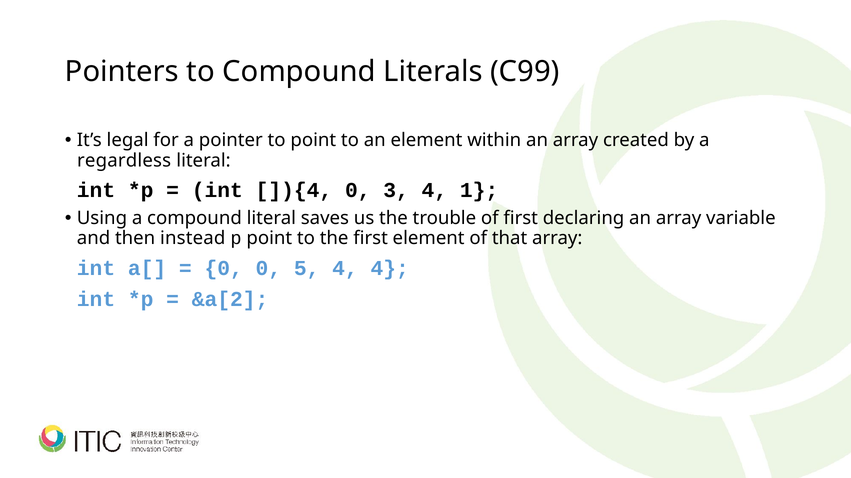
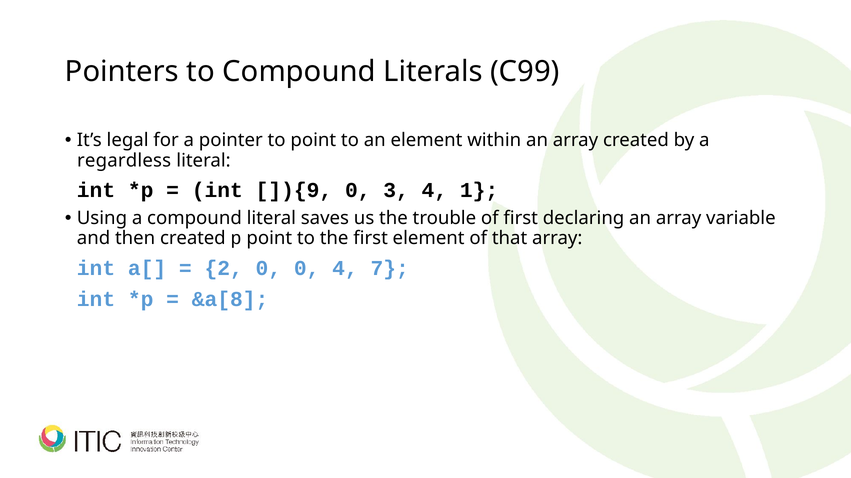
]){4: ]){4 -> ]){9 (294, 191)
then instead: instead -> created (193, 239)
0: 0 -> 2 (224, 269)
0 5: 5 -> 0 (307, 269)
4 4: 4 -> 7 (390, 269)
&a[2: &a[2 -> &a[8 (230, 300)
